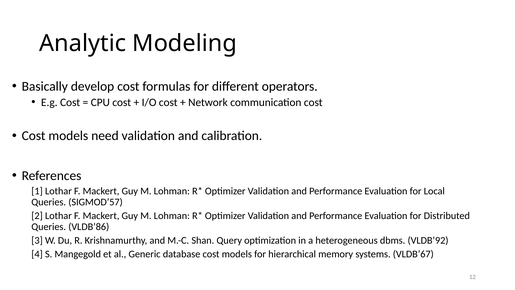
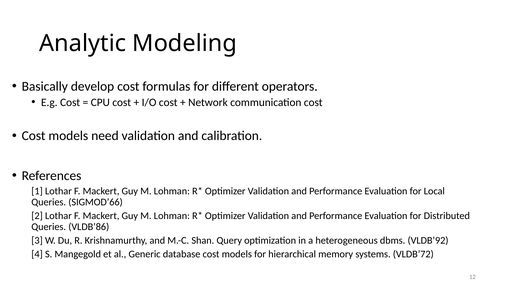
SIGMOD’57: SIGMOD’57 -> SIGMOD’66 (96, 202)
VLDB’67: VLDB’67 -> VLDB’72 (413, 254)
